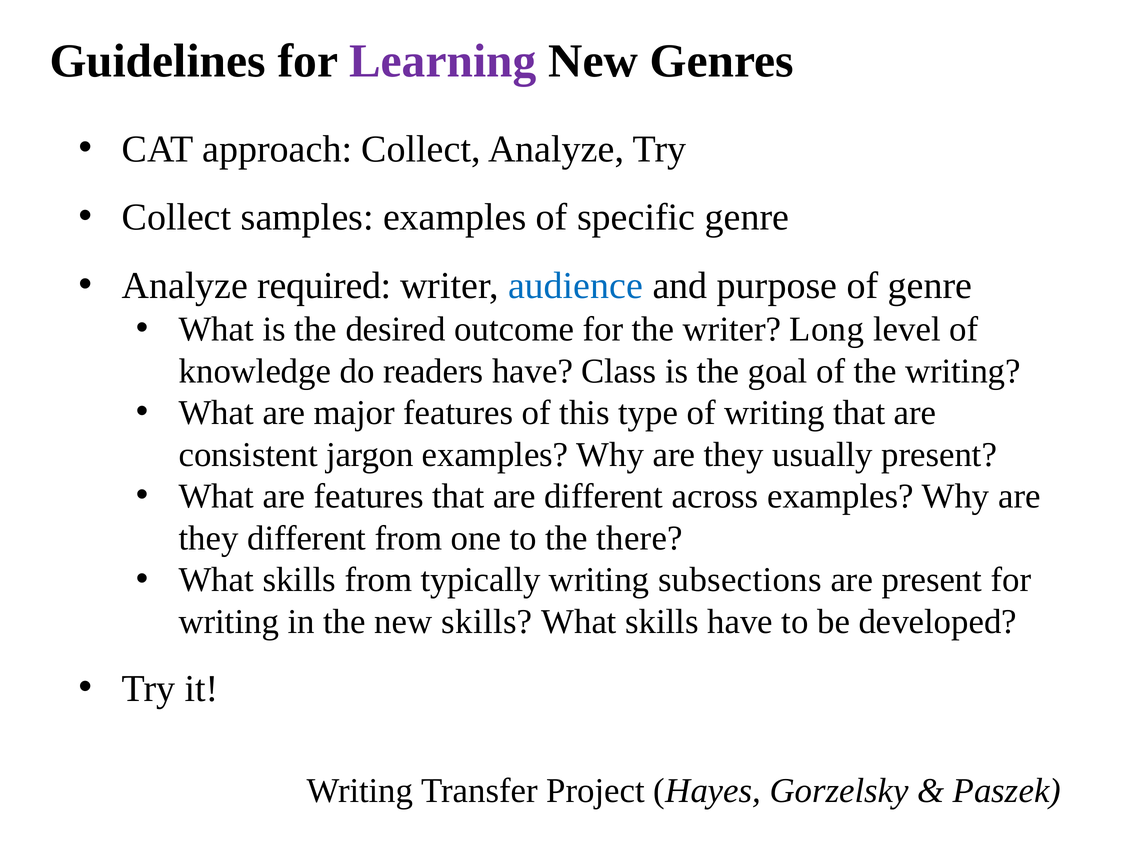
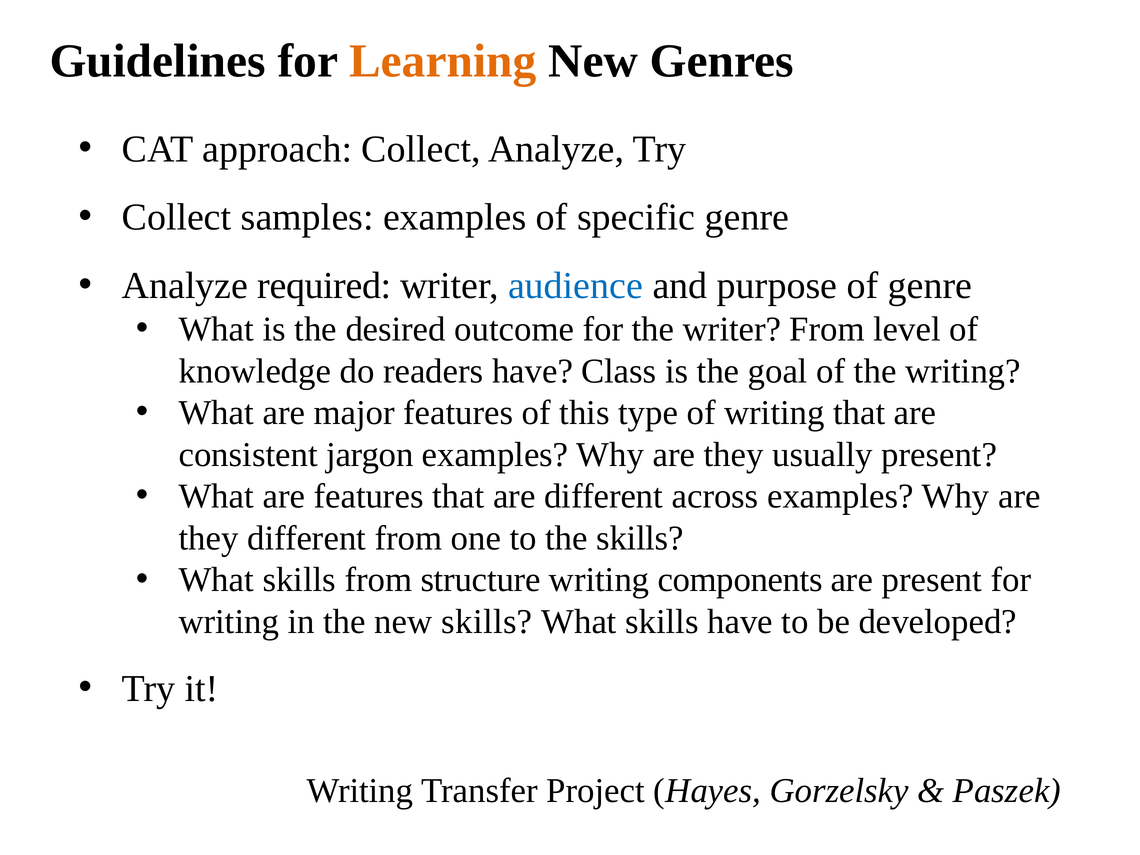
Learning colour: purple -> orange (443, 61)
writer Long: Long -> From (827, 329)
the there: there -> skills (640, 538)
typically: typically -> structure (481, 580)
subsections: subsections -> components (740, 580)
